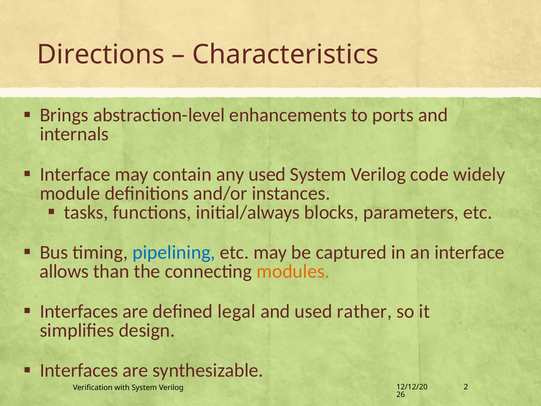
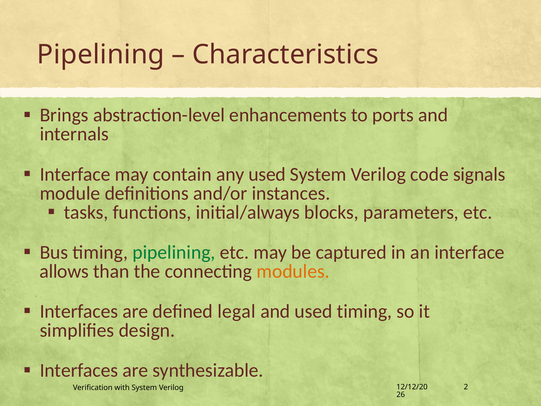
Directions: Directions -> Pipelining (101, 55)
widely: widely -> signals (479, 174)
pipelining colour: blue -> green (174, 252)
used rather: rather -> timing (365, 311)
